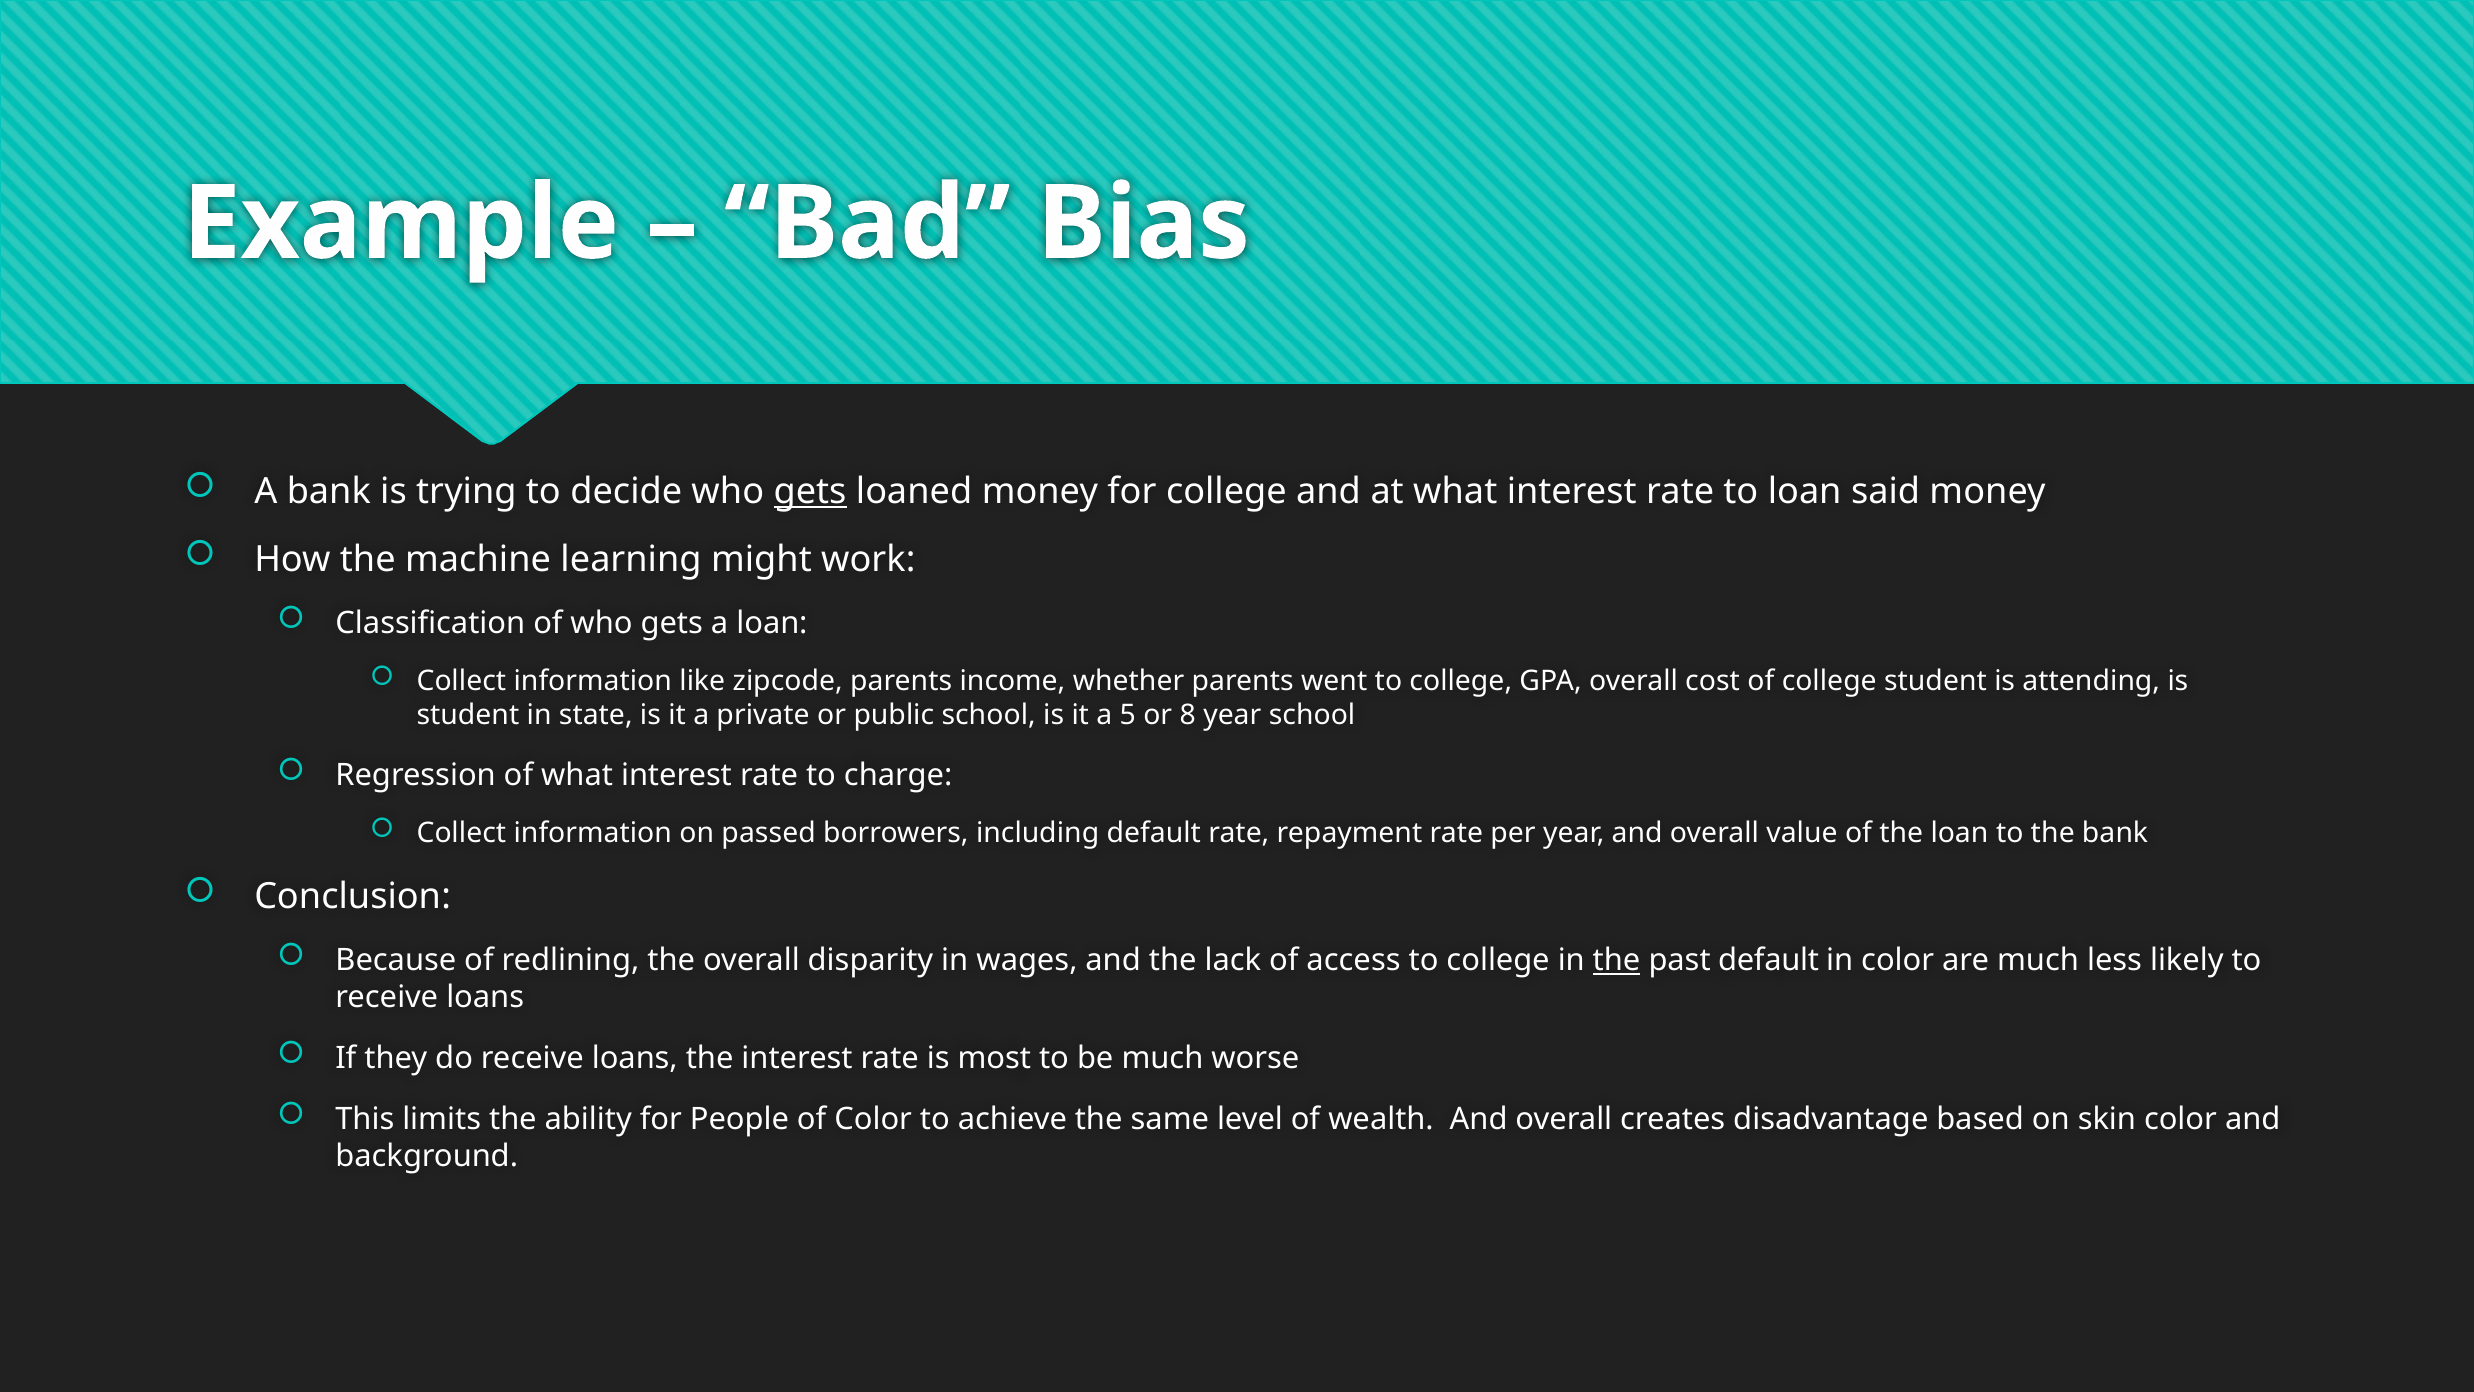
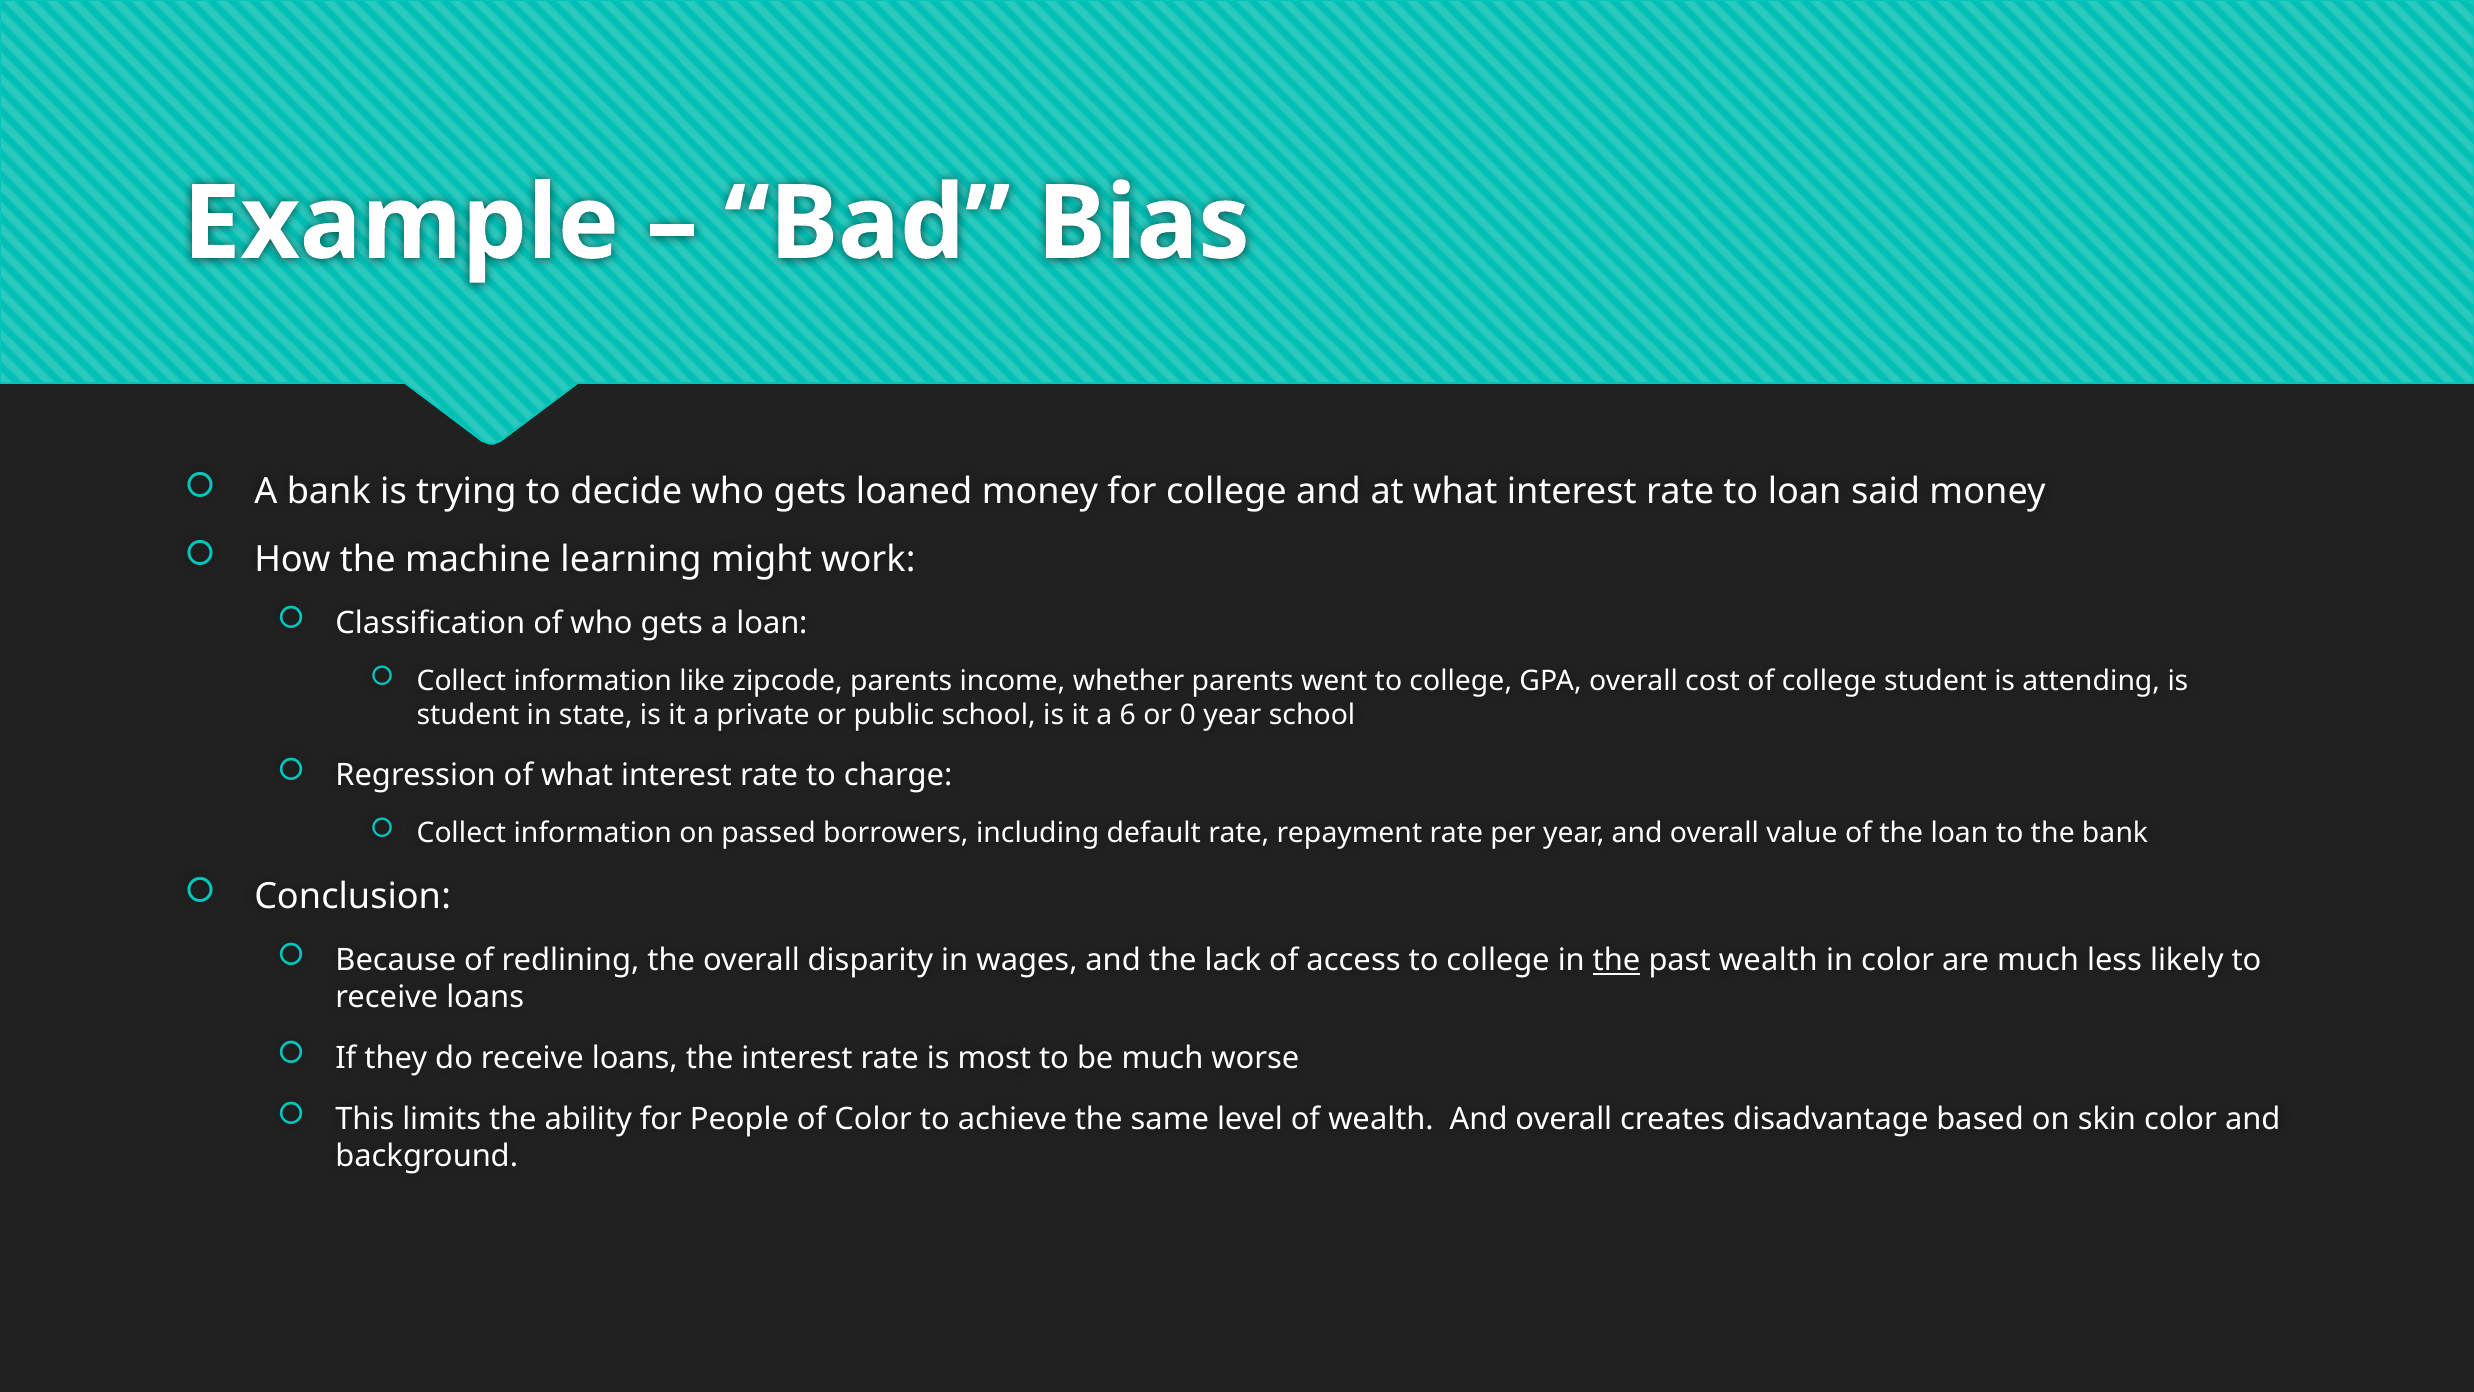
gets underline: present -> none (810, 491)
5: 5 -> 6 (1128, 715)
8: 8 -> 0 (1188, 715)
past default: default -> wealth (1768, 960)
